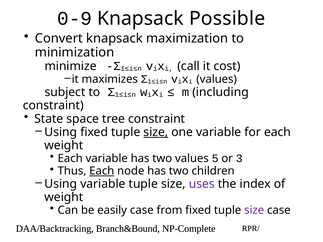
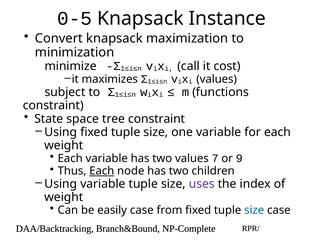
0-9: 0-9 -> 0-5 (75, 18)
Possible: Possible -> Instance (227, 18)
including: including -> functions (221, 92)
size underline: present -> none (156, 132)
5: 5 -> 7 (215, 159)
3: 3 -> 9 (239, 159)
size colour: purple -> blue (254, 210)
